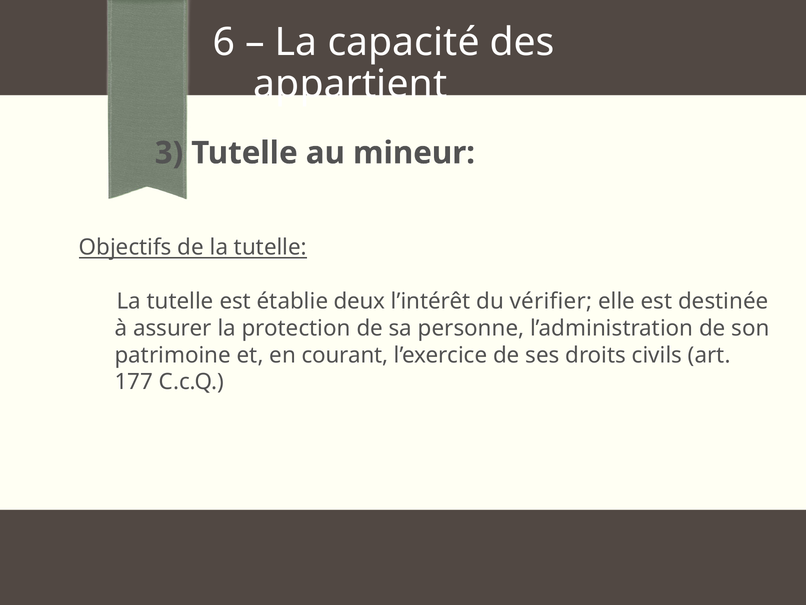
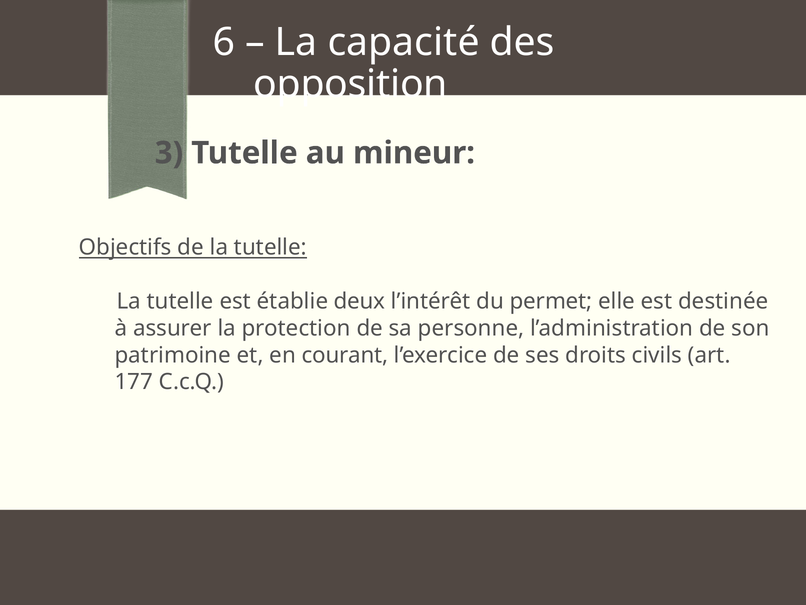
appartient: appartient -> opposition (350, 84)
vérifier: vérifier -> permet (551, 301)
